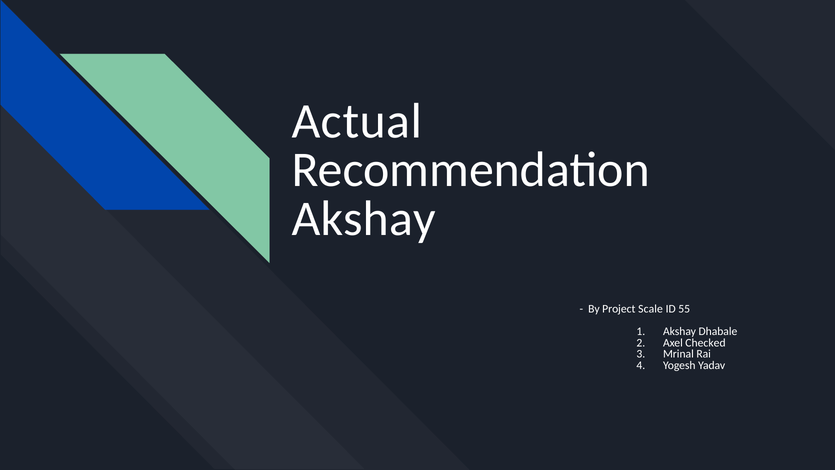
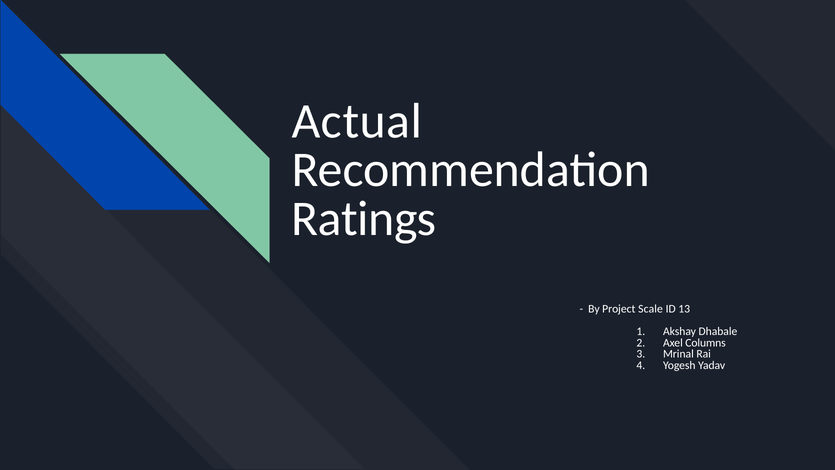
Akshay: Akshay -> Ratings (364, 219)
55: 55 -> 13 (684, 309)
Checked: Checked -> Columns (706, 343)
